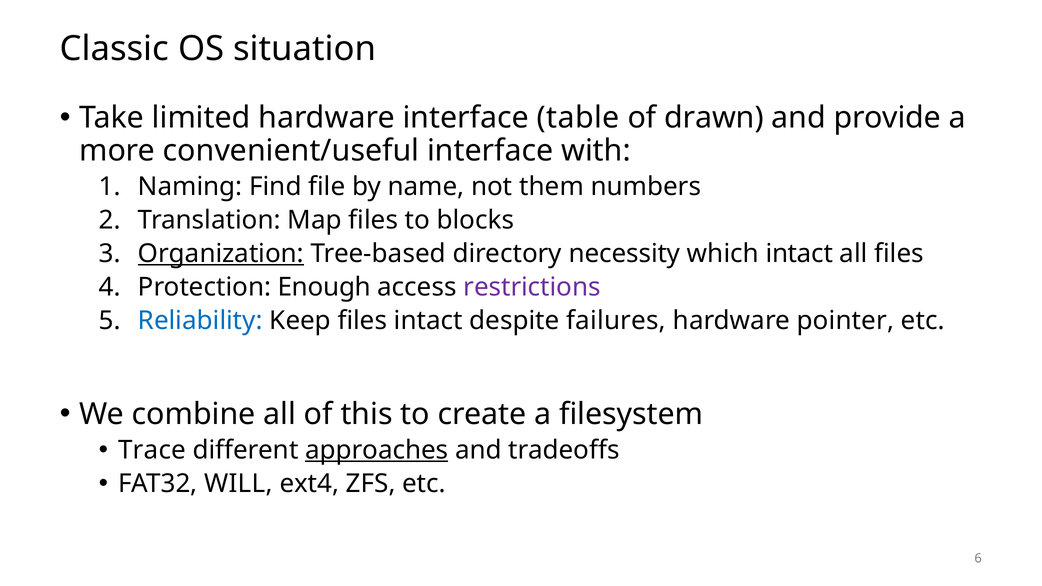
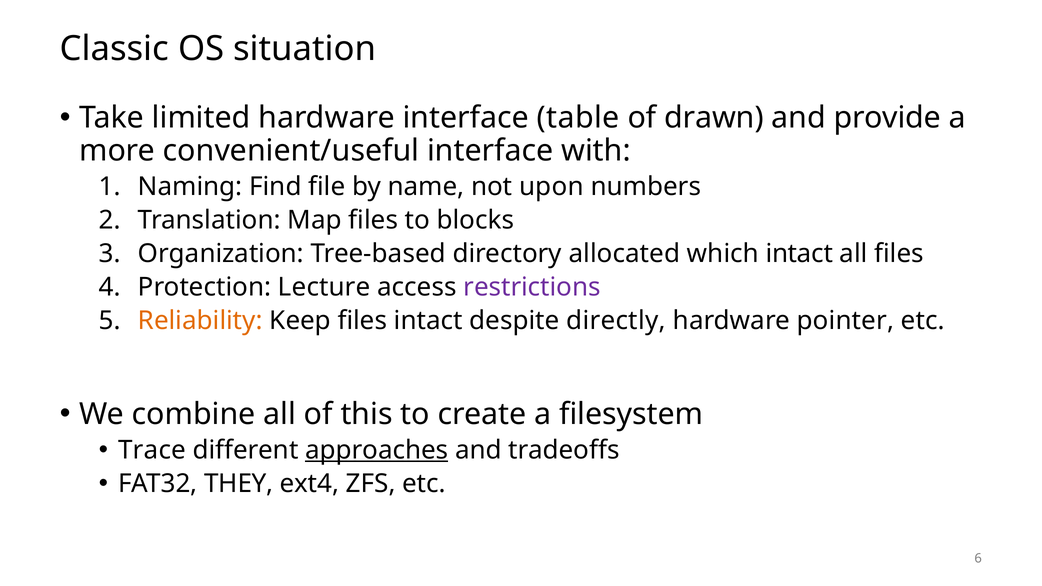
them: them -> upon (551, 186)
Organization underline: present -> none (221, 254)
necessity: necessity -> allocated (624, 254)
Enough: Enough -> Lecture (324, 287)
Reliability colour: blue -> orange (200, 321)
failures: failures -> directly (616, 321)
WILL: WILL -> THEY (239, 484)
